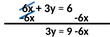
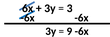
6: 6 -> 3 (70, 8)
